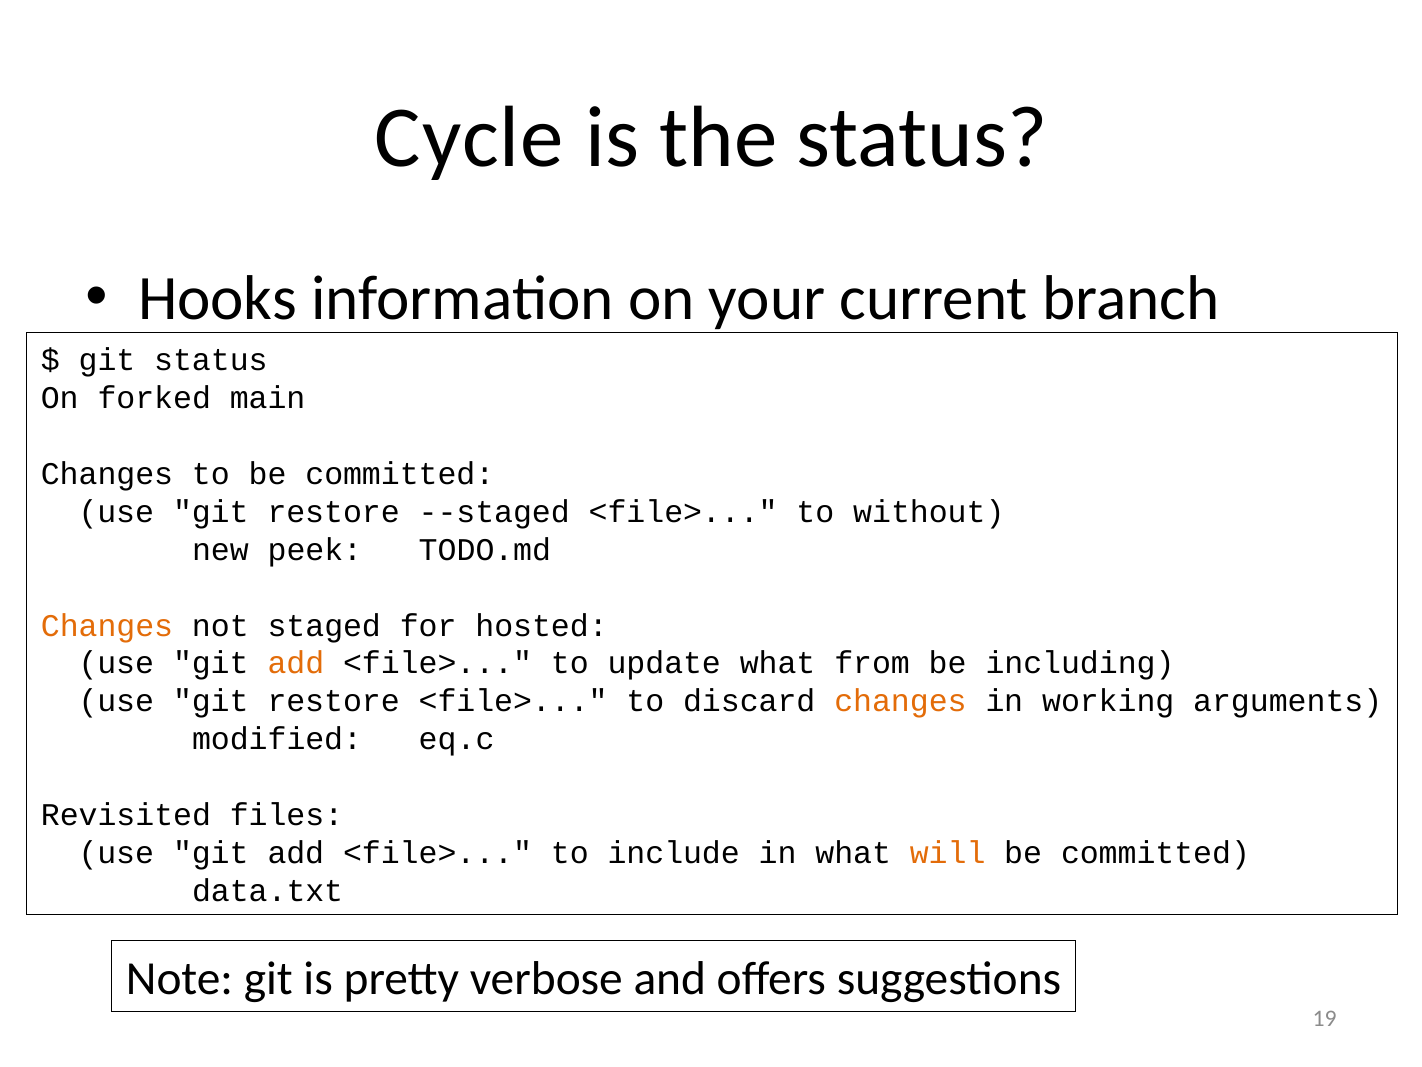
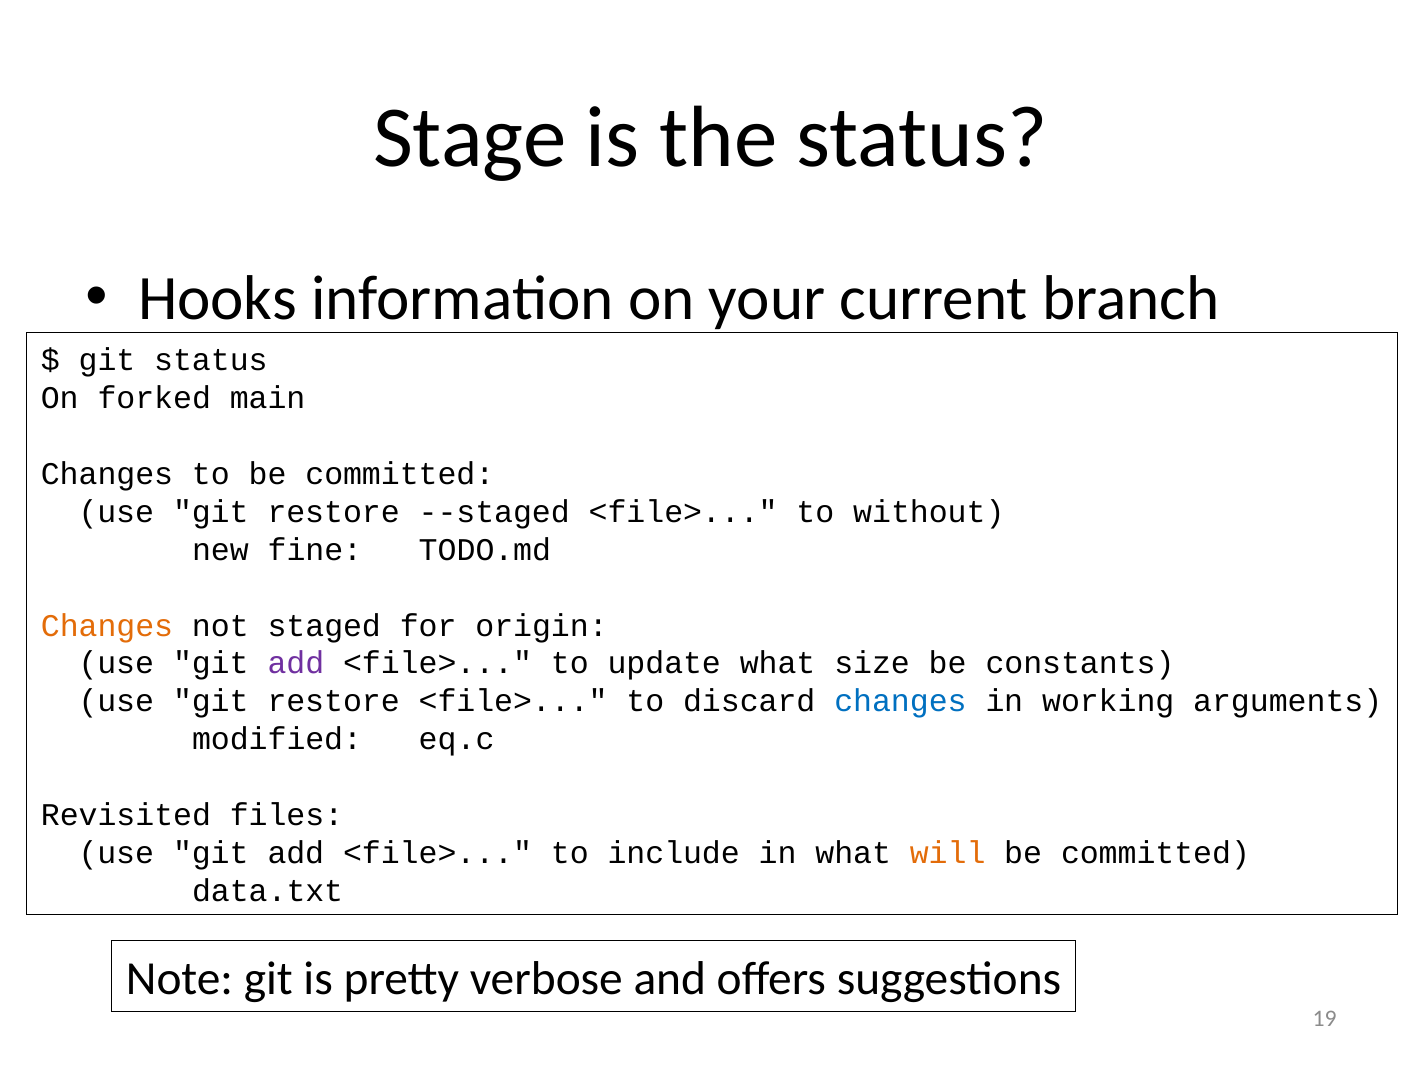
Cycle: Cycle -> Stage (470, 138)
peek: peek -> fine (315, 550)
hosted: hosted -> origin (542, 625)
add colour: orange -> purple (296, 663)
from: from -> size (872, 663)
including: including -> constants (1080, 663)
changes colour: orange -> blue (900, 701)
